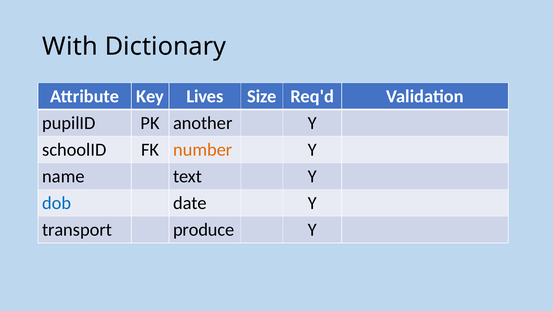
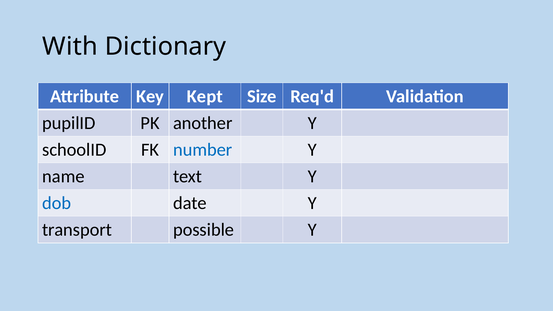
Lives: Lives -> Kept (205, 96)
number colour: orange -> blue (203, 150)
produce: produce -> possible (204, 230)
